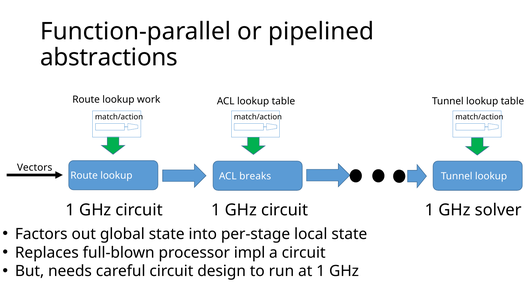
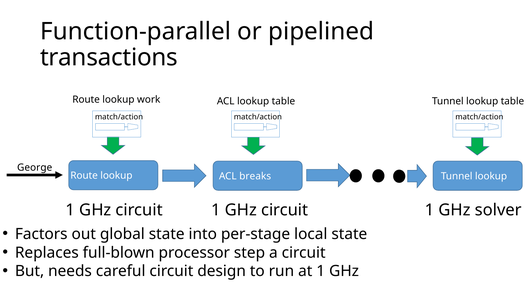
abstractions: abstractions -> transactions (109, 58)
Vectors: Vectors -> George (35, 167)
impl: impl -> step (249, 252)
